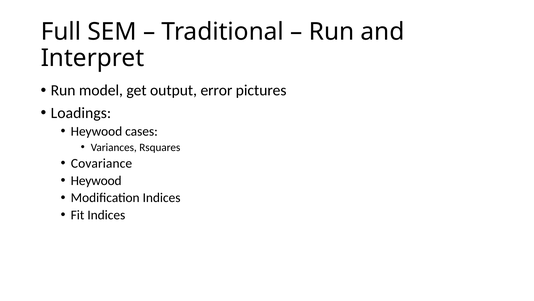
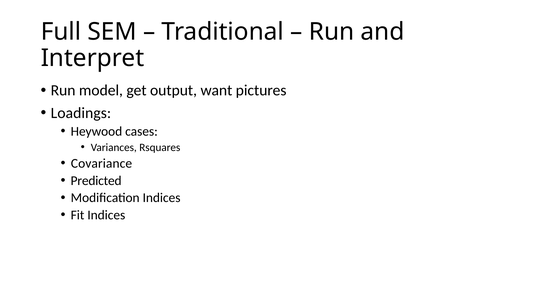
error: error -> want (216, 90)
Heywood: Heywood -> Predicted (96, 180)
